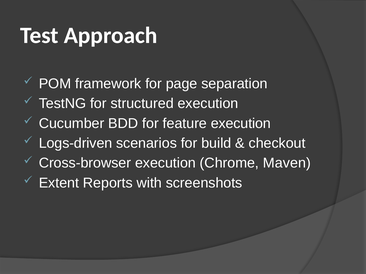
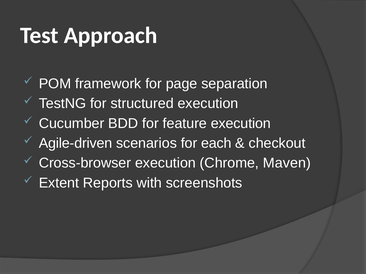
Logs-driven: Logs-driven -> Agile-driven (76, 143)
build: build -> each (216, 143)
